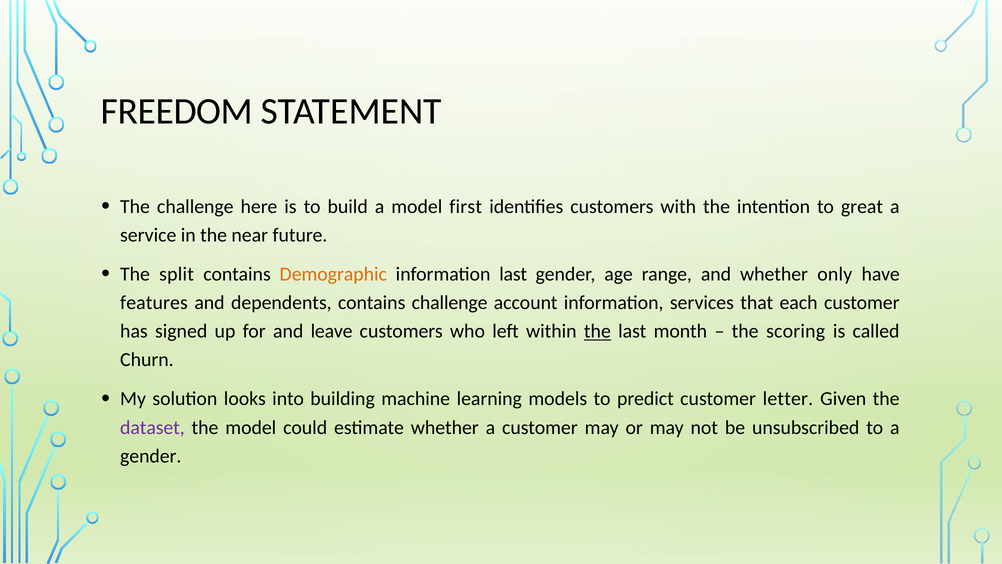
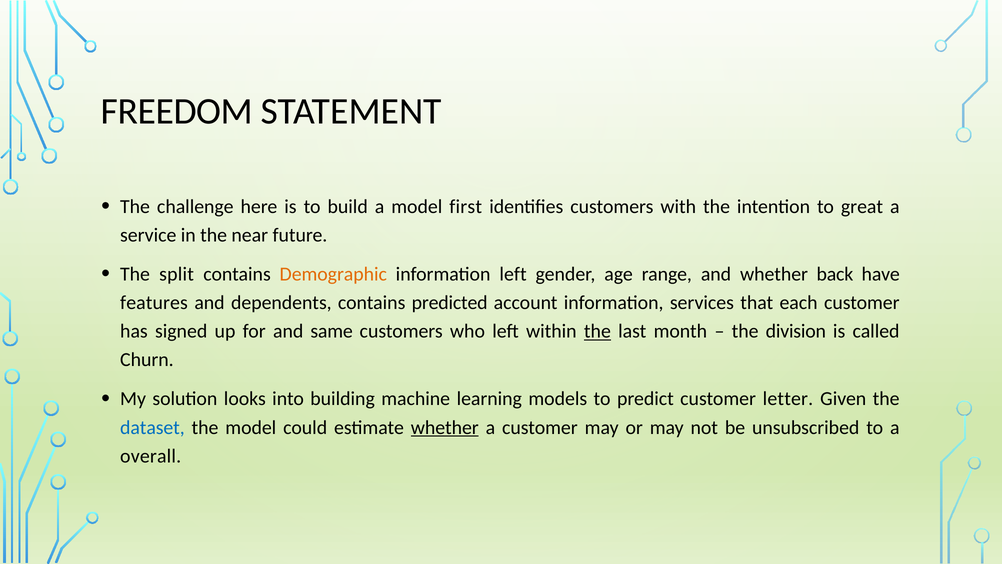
information last: last -> left (513, 274)
only: only -> back (835, 274)
contains challenge: challenge -> predicted (450, 303)
leave: leave -> same (332, 331)
scoring: scoring -> division (796, 331)
dataset colour: purple -> blue (152, 427)
whether underline: none -> present (445, 427)
gender: gender -> overall (151, 456)
